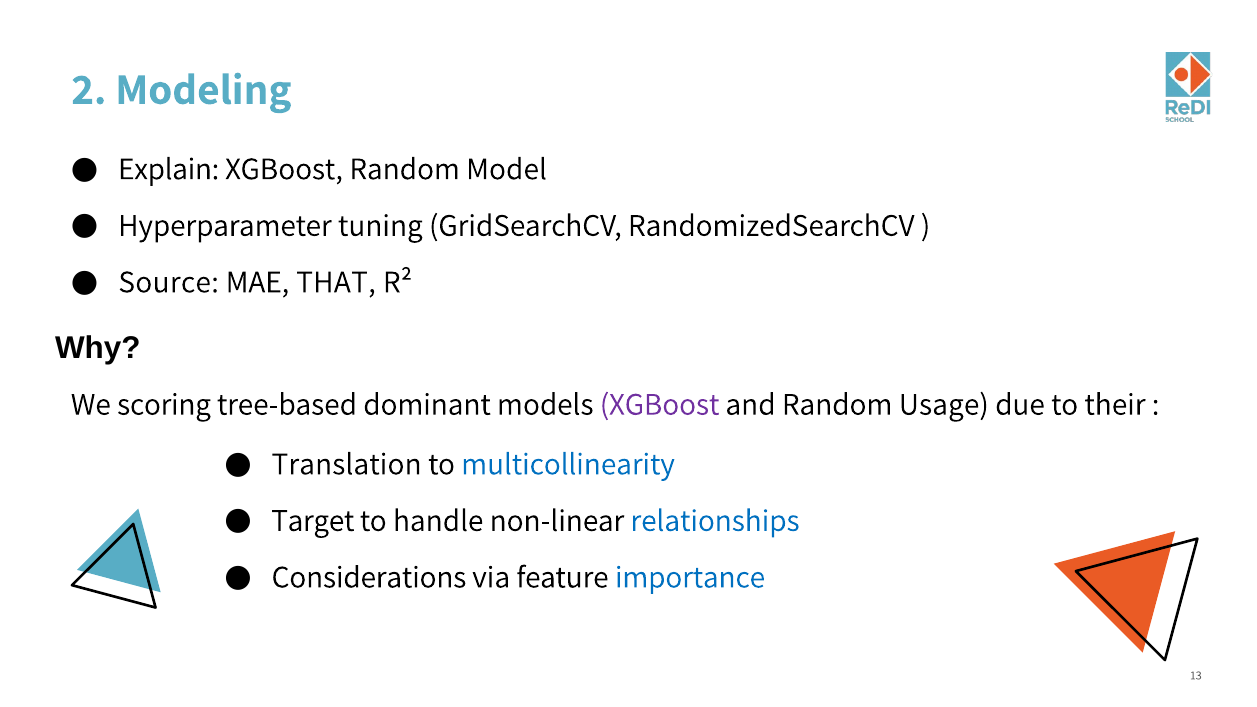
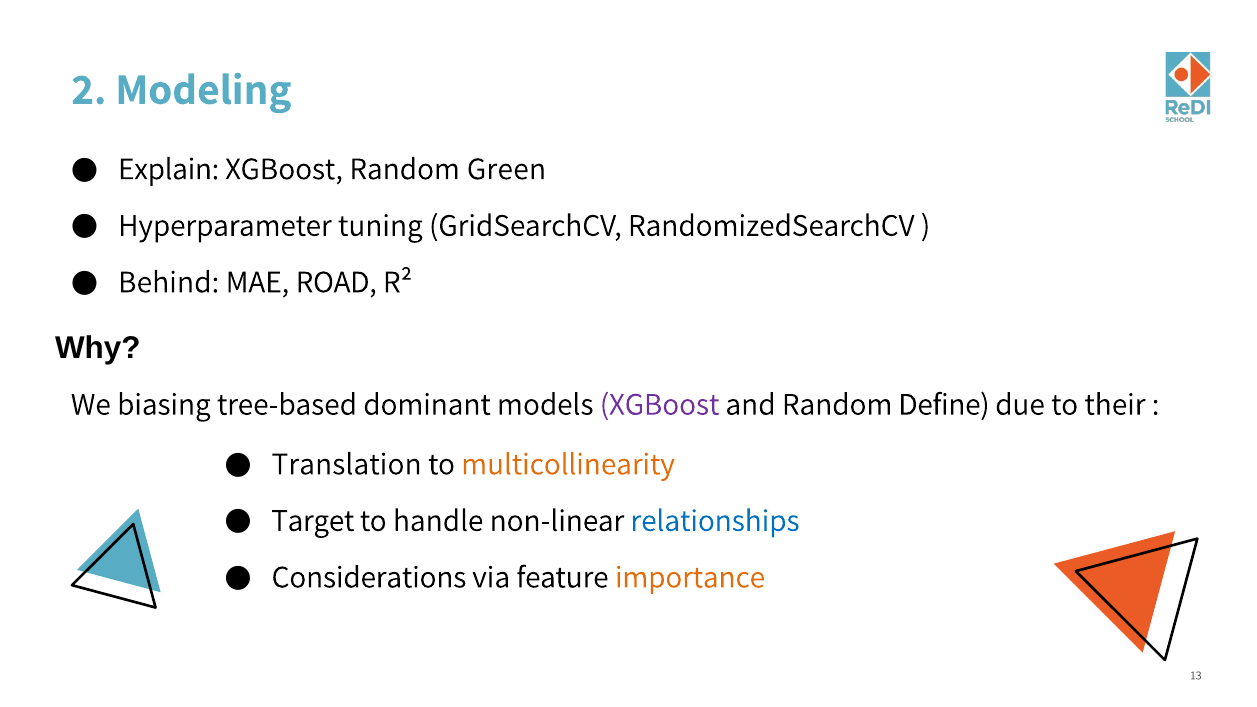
Model: Model -> Green (506, 169)
Source: Source -> Behind (169, 282)
THAT: THAT -> ROAD (336, 282)
scoring: scoring -> biasing (164, 404)
Usage: Usage -> Define (944, 404)
multicollinearity colour: blue -> orange (568, 464)
importance colour: blue -> orange (690, 577)
